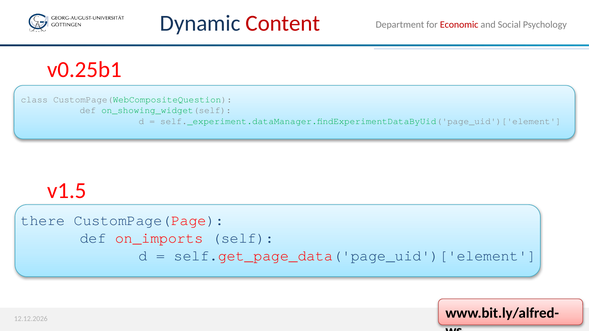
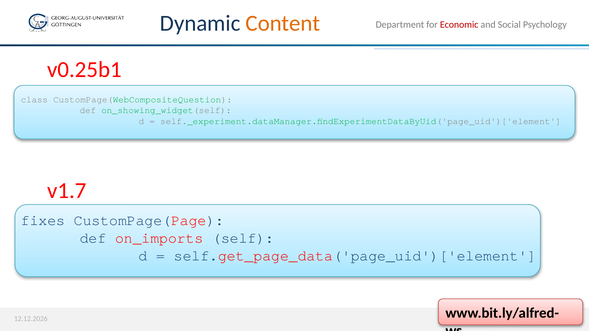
Content colour: red -> orange (283, 23)
v1.5: v1.5 -> v1.7 (67, 191)
there: there -> fixes (43, 221)
